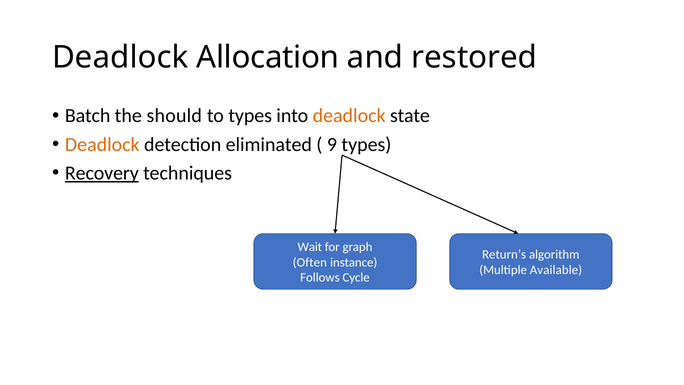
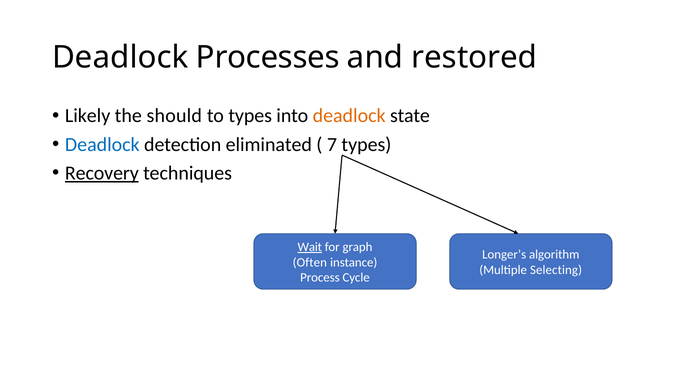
Allocation: Allocation -> Processes (268, 57)
Batch: Batch -> Likely (88, 116)
Deadlock colour: orange -> blue (102, 144)
9: 9 -> 7 (332, 144)
Wait underline: none -> present (310, 247)
Return’s: Return’s -> Longer’s (504, 254)
Available: Available -> Selecting (556, 270)
Follows: Follows -> Process (320, 278)
